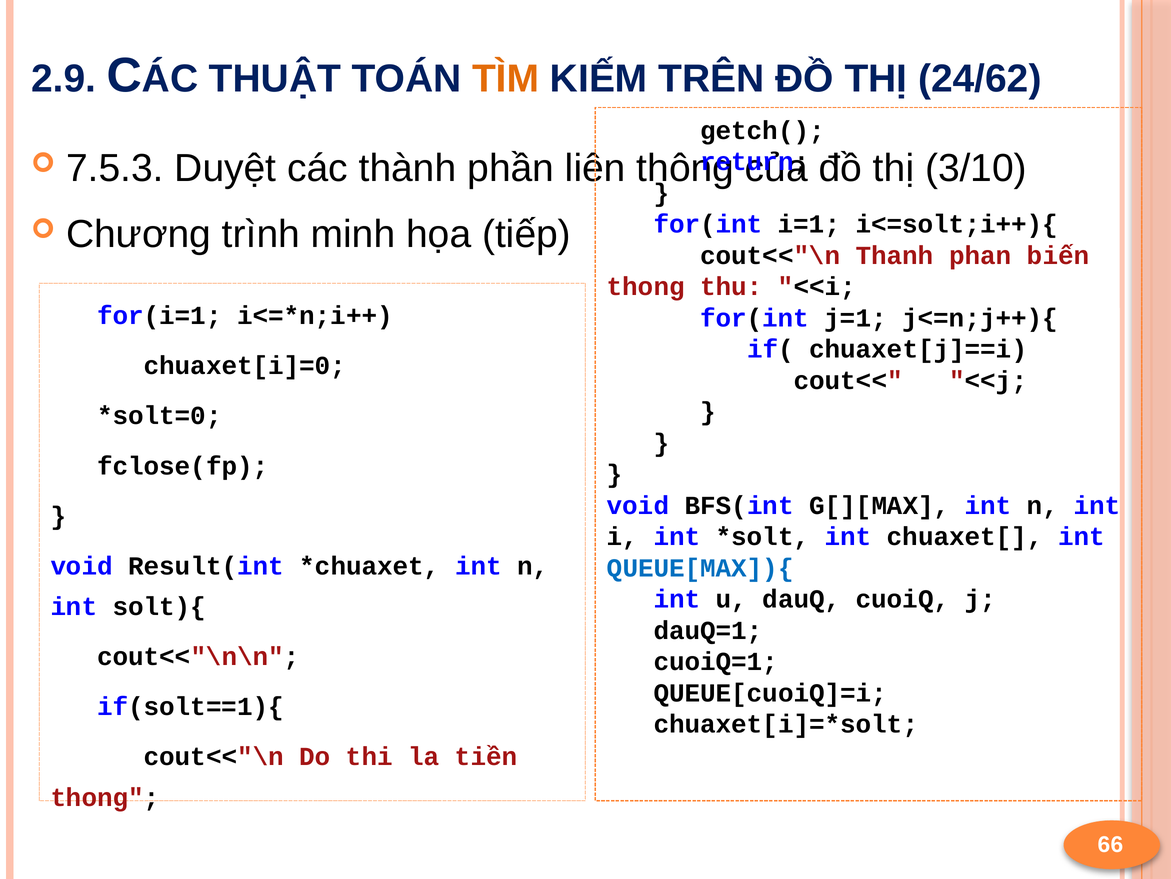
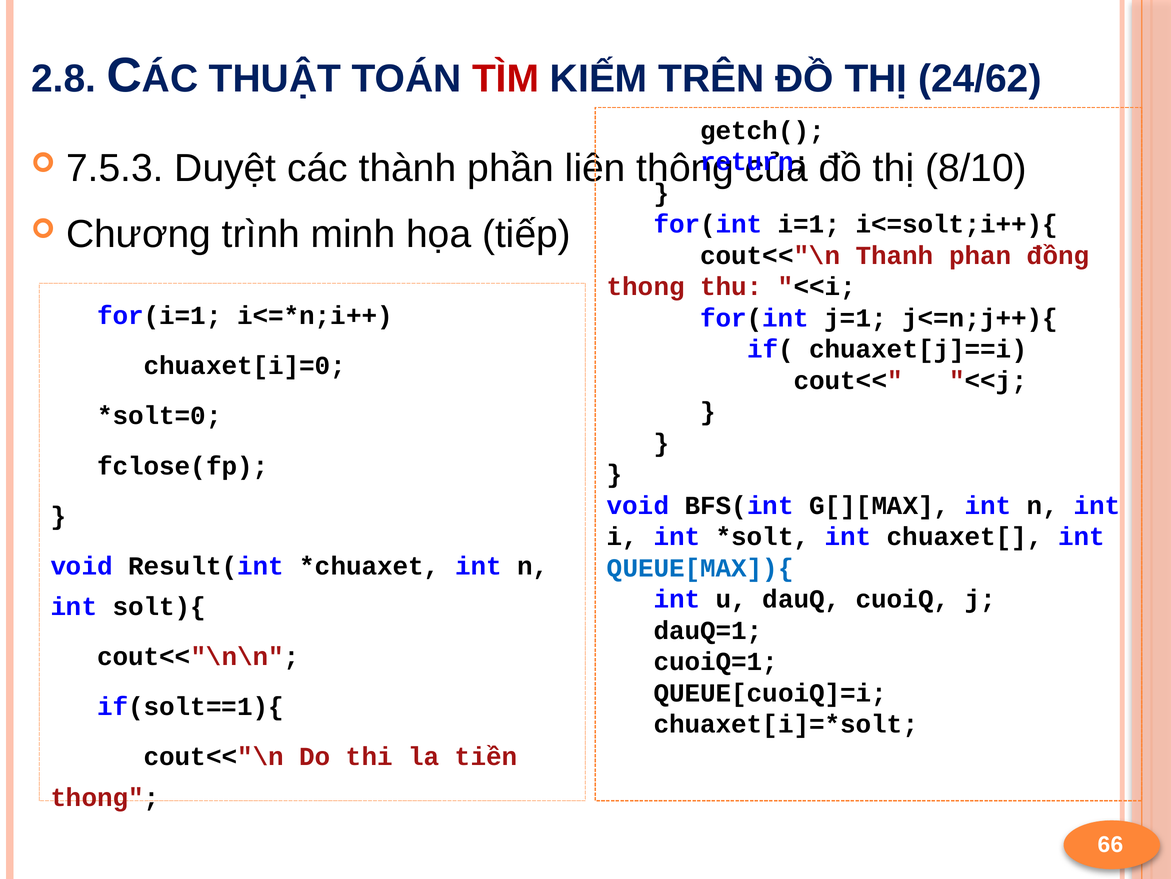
2.9: 2.9 -> 2.8 (64, 79)
TÌM colour: orange -> red (506, 79)
3/10: 3/10 -> 8/10 (976, 168)
biến: biến -> đồng (1058, 255)
